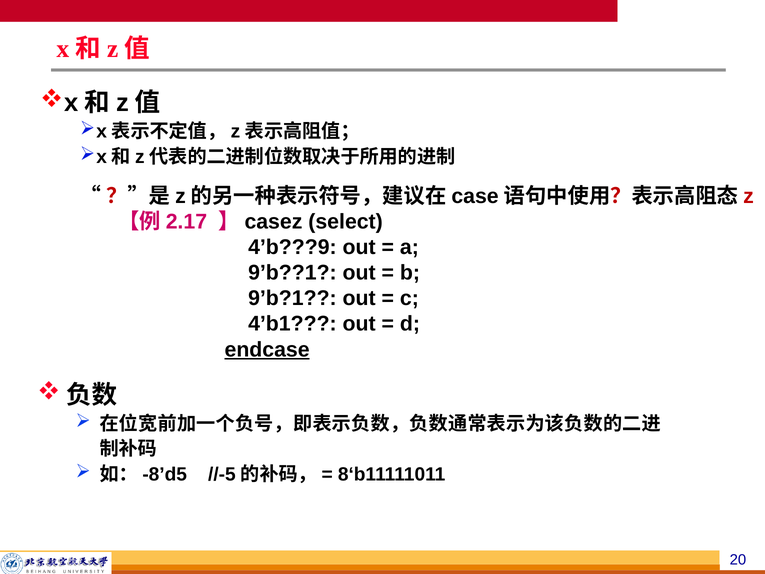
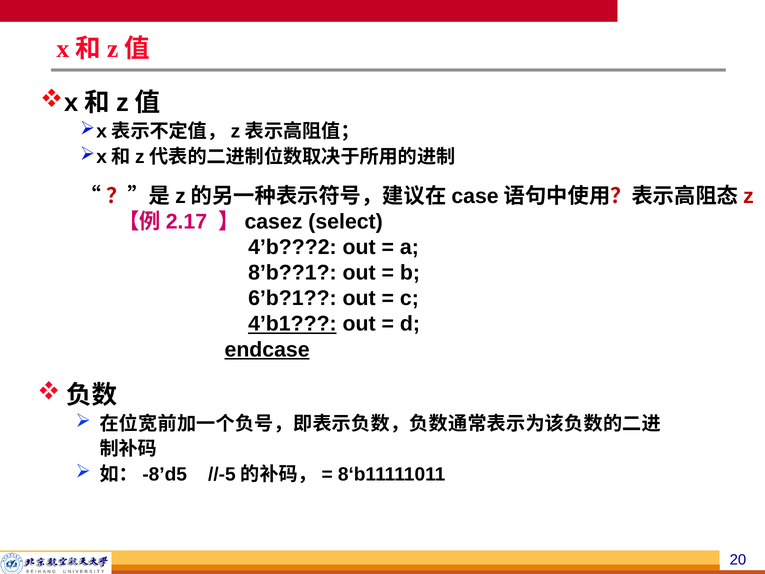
4’b???9: 4’b???9 -> 4’b???2 (292, 247)
9’b??1: 9’b??1 -> 8’b??1 (292, 273)
9’b?1: 9’b?1 -> 6’b?1 (292, 298)
4’b1 underline: none -> present (292, 324)
